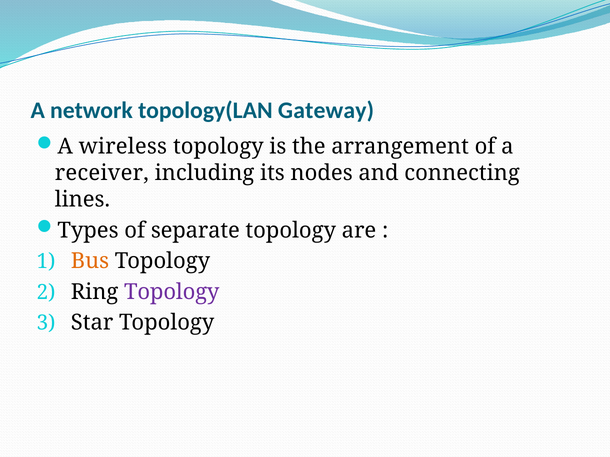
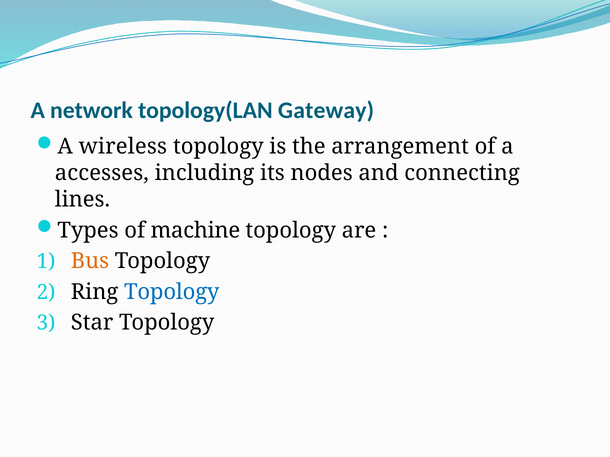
receiver: receiver -> accesses (102, 173)
separate: separate -> machine (195, 231)
Topology colour: purple -> blue (172, 292)
